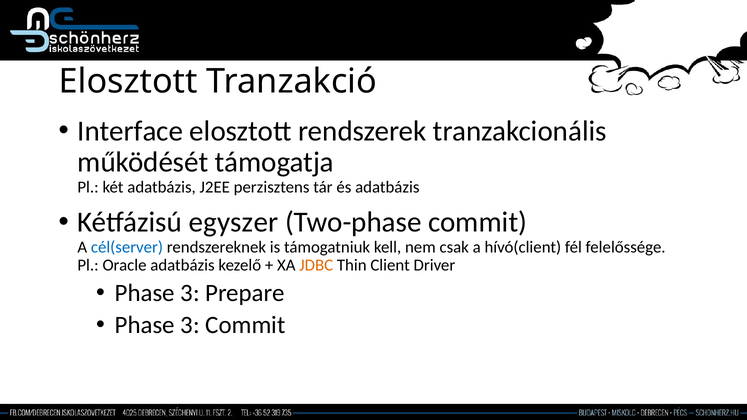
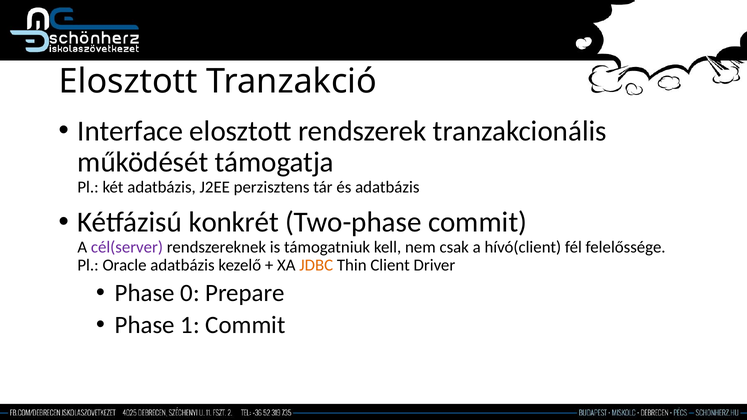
egyszer: egyszer -> konkrét (234, 222)
cél(server colour: blue -> purple (127, 247)
3: 3 -> 0 (190, 293)
3: 3 -> 1 (190, 325)
